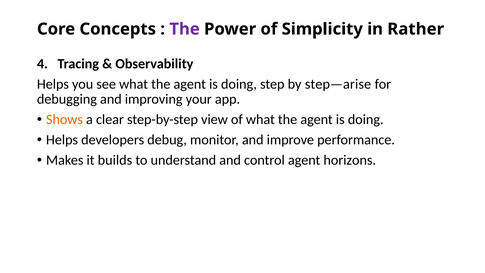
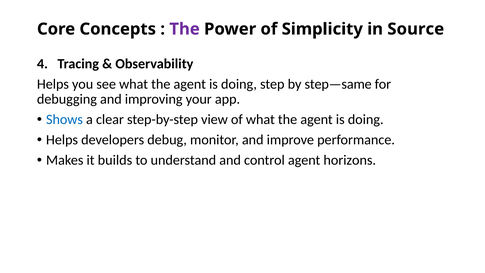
Rather: Rather -> Source (416, 29)
step—arise: step—arise -> step—same (338, 84)
Shows colour: orange -> blue (64, 120)
